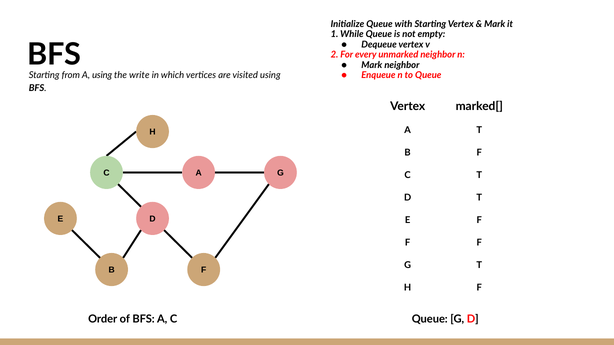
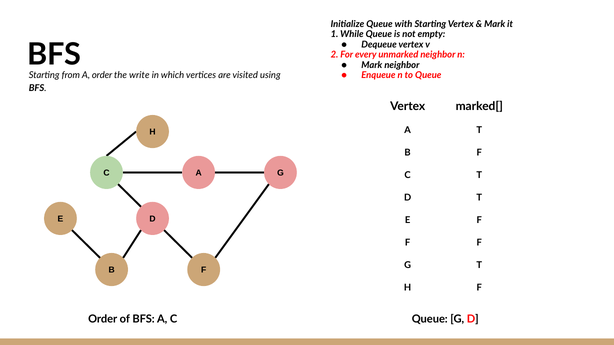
A using: using -> order (102, 75)
